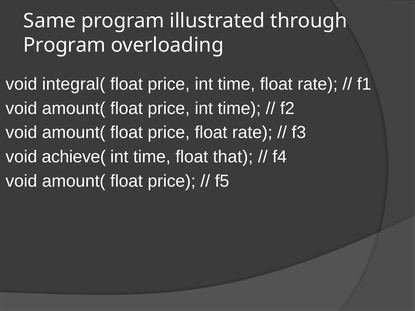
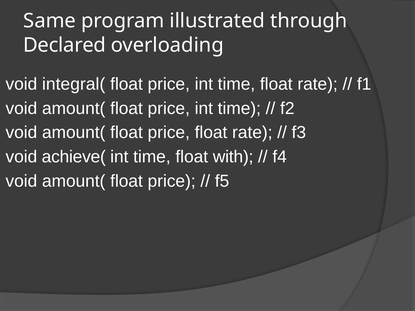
Program: Program -> Declared (65, 45)
that: that -> with (233, 157)
